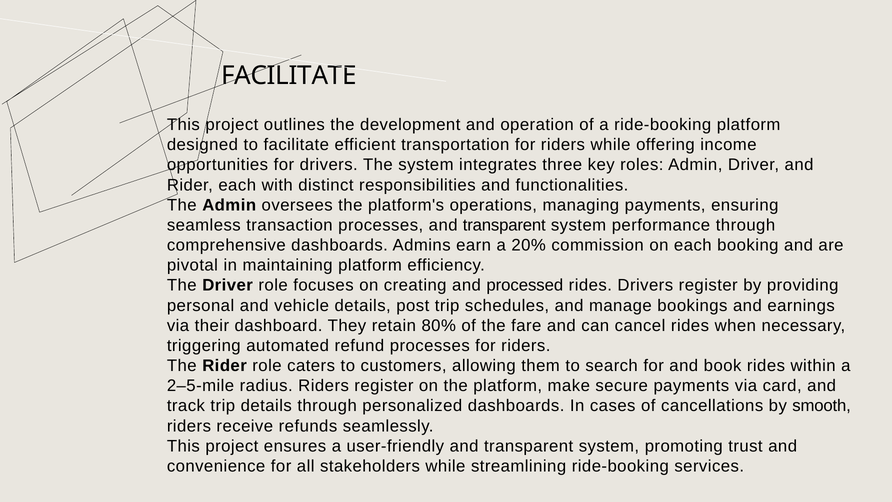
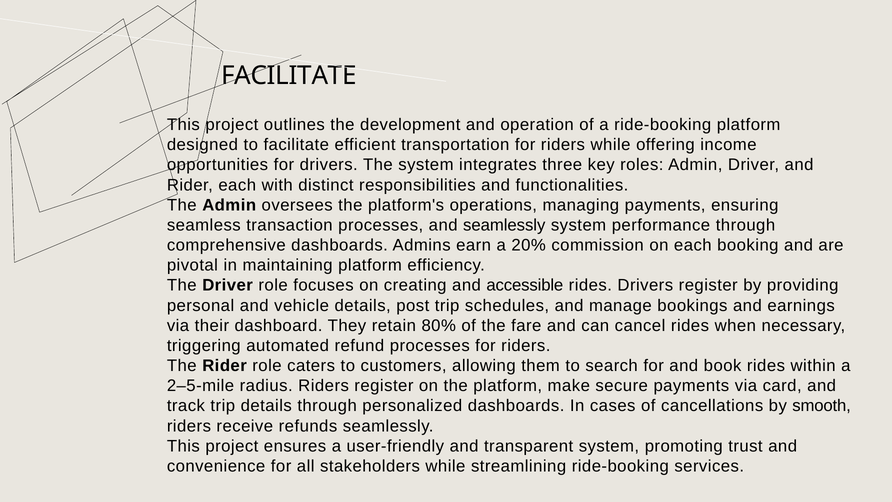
processes and transparent: transparent -> seamlessly (504, 225)
processed: processed -> accessible (525, 285)
